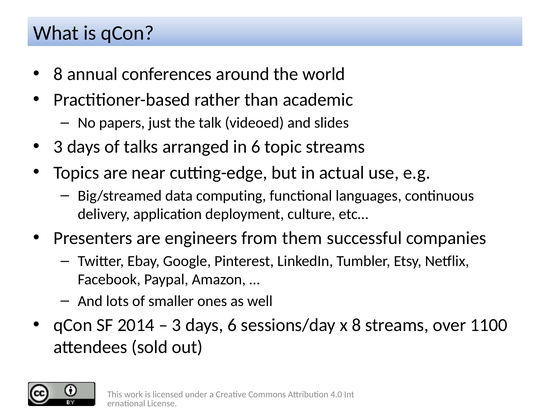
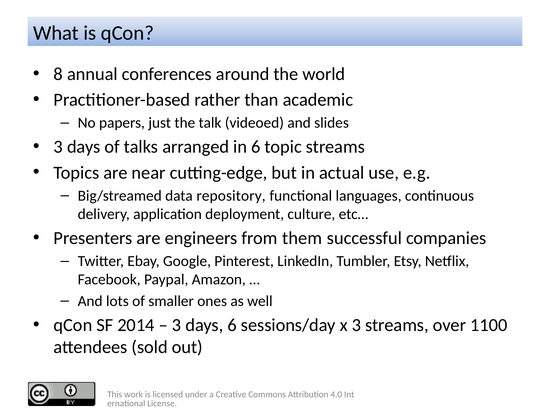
computing: computing -> repository (231, 195)
x 8: 8 -> 3 (357, 325)
